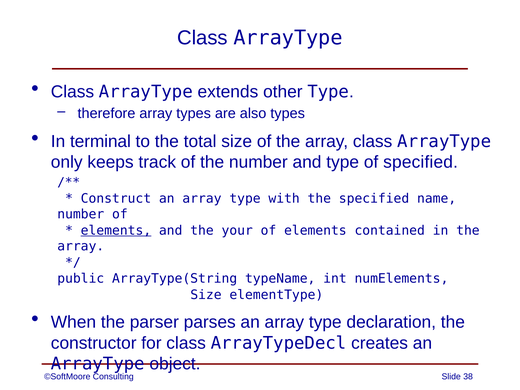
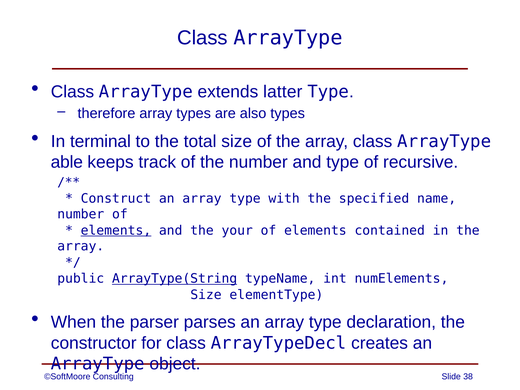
other: other -> latter (283, 92)
only: only -> able (67, 162)
of specified: specified -> recursive (421, 162)
ArrayType(String underline: none -> present (175, 279)
